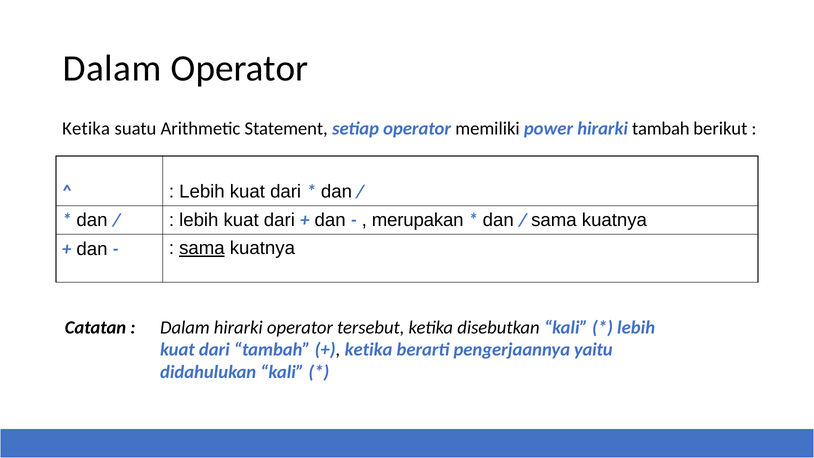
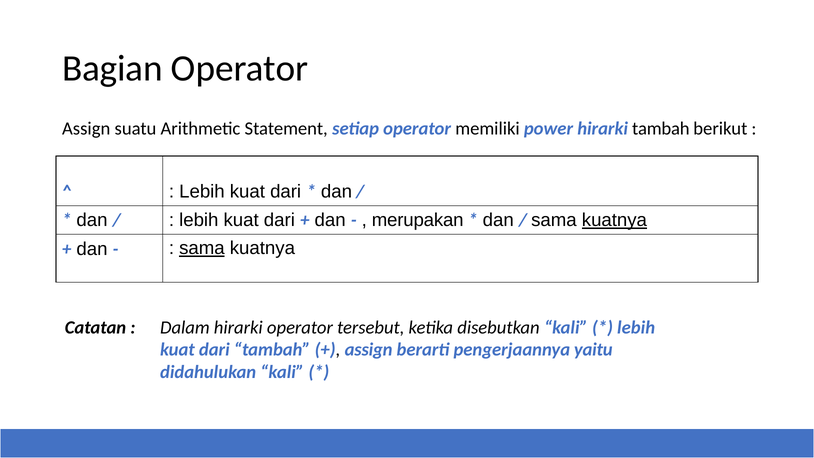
Dalam: Dalam -> Bagian (112, 68)
Ketika: Ketika -> Assign (86, 128)
kuatnya underline: none -> present (614, 220)
ketika: ketika -> assign (369, 350)
